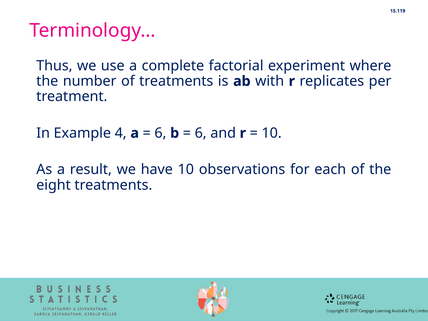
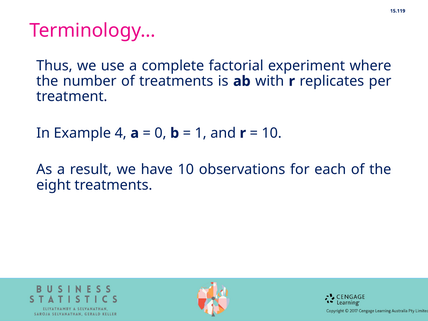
6: 6 -> 0 (160, 133)
6: 6 -> 1 (201, 133)
